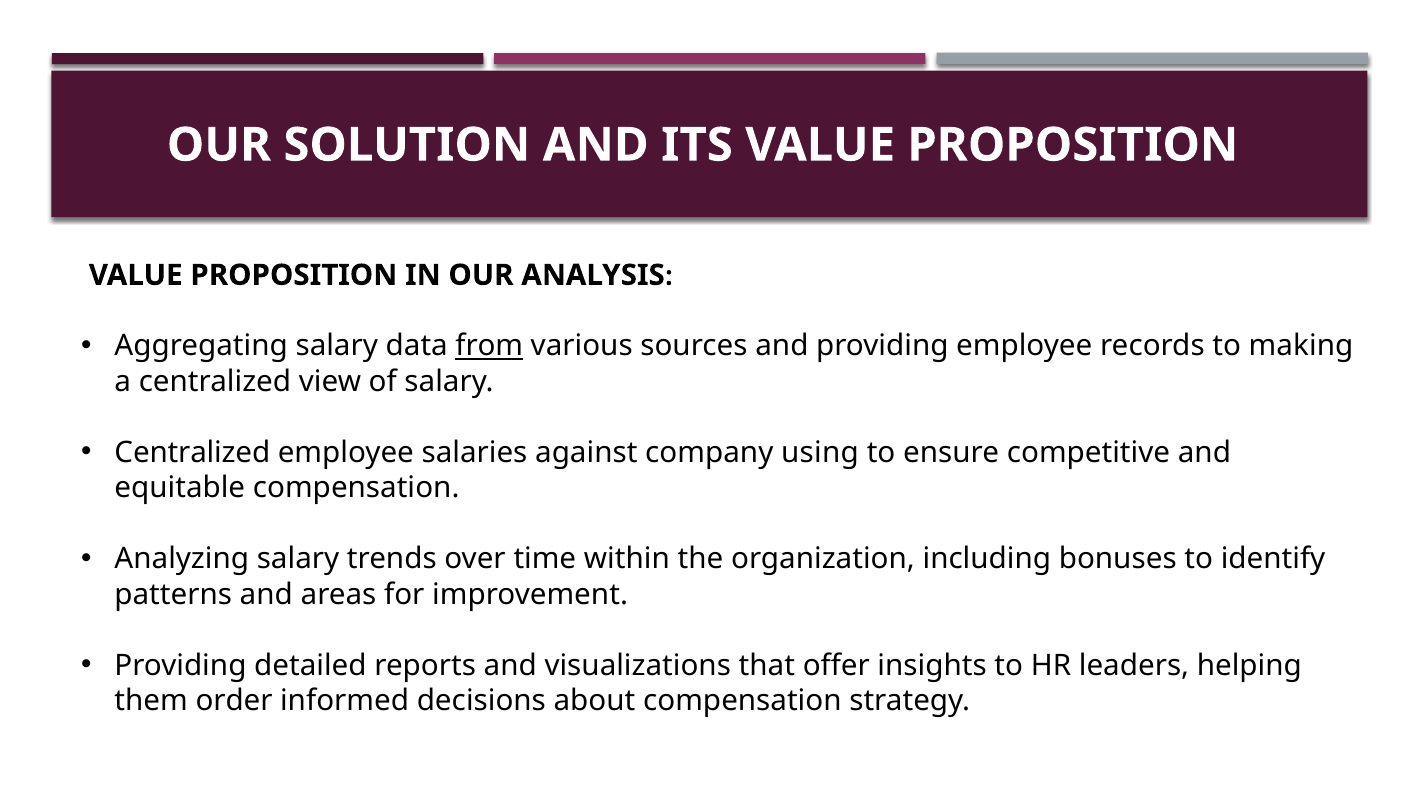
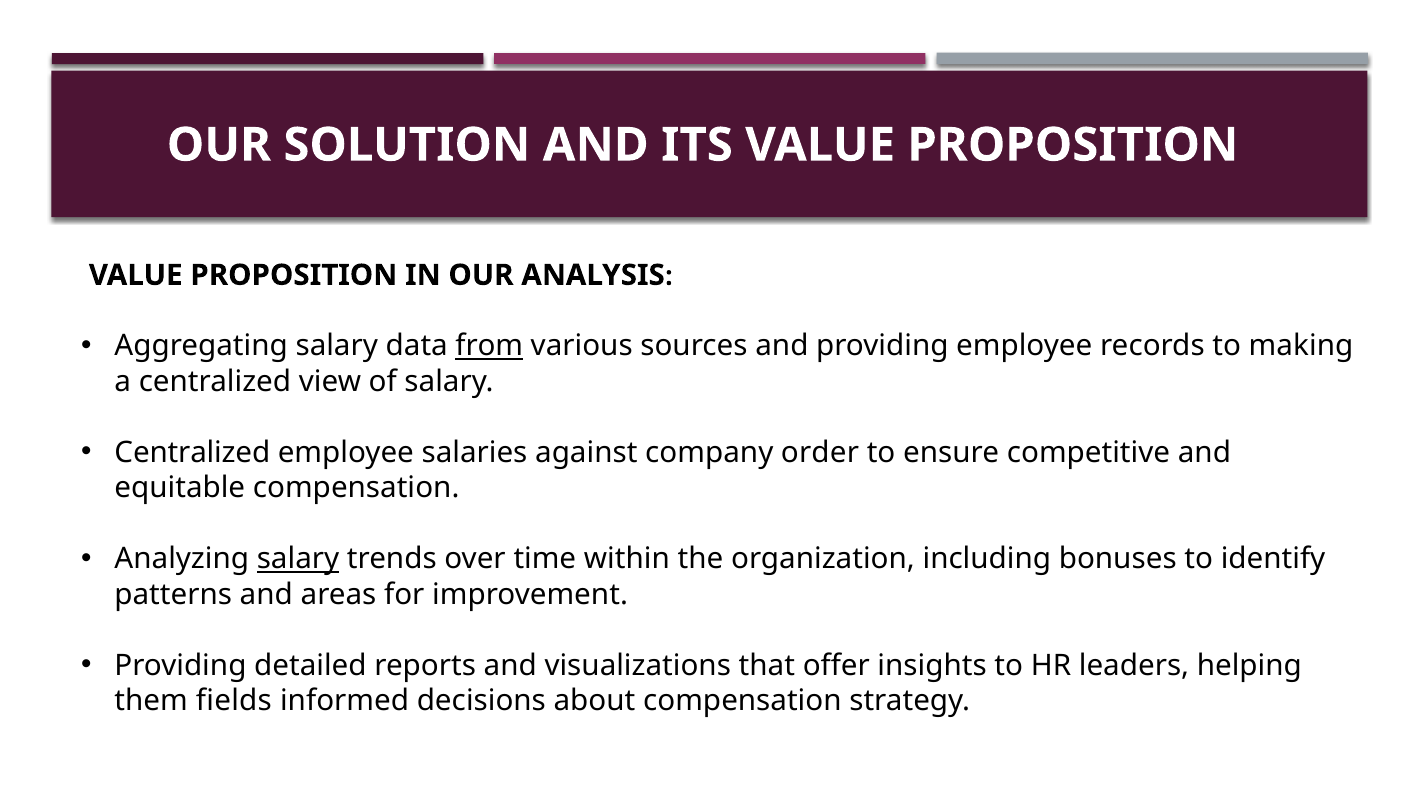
using: using -> order (820, 453)
salary underline: none -> present (298, 559)
order: order -> fields (234, 702)
